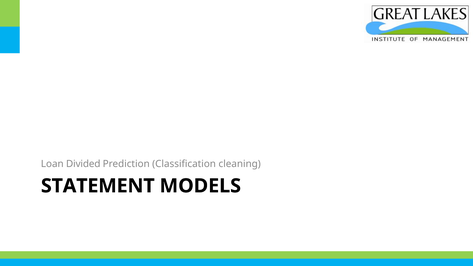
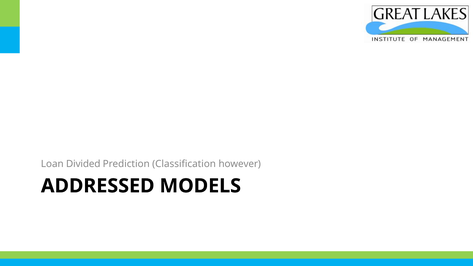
cleaning: cleaning -> however (240, 164)
STATEMENT: STATEMENT -> ADDRESSED (98, 186)
